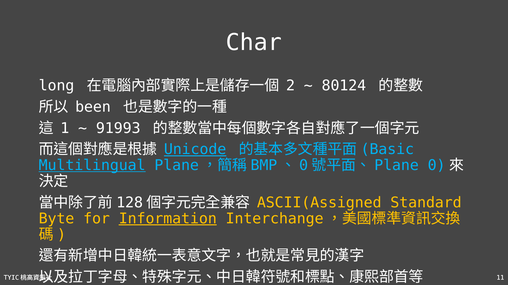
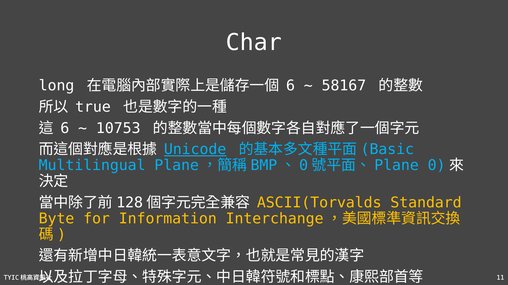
2: 2 -> 6 (290, 86)
80124: 80124 -> 58167 (344, 86)
been: been -> true (93, 107)
1: 1 -> 6 (65, 128)
91993: 91993 -> 10753 (118, 128)
Multilingual underline: present -> none (92, 166)
ASCII(Assigned: ASCII(Assigned -> ASCII(Torvalds (319, 203)
Information underline: present -> none (168, 219)
